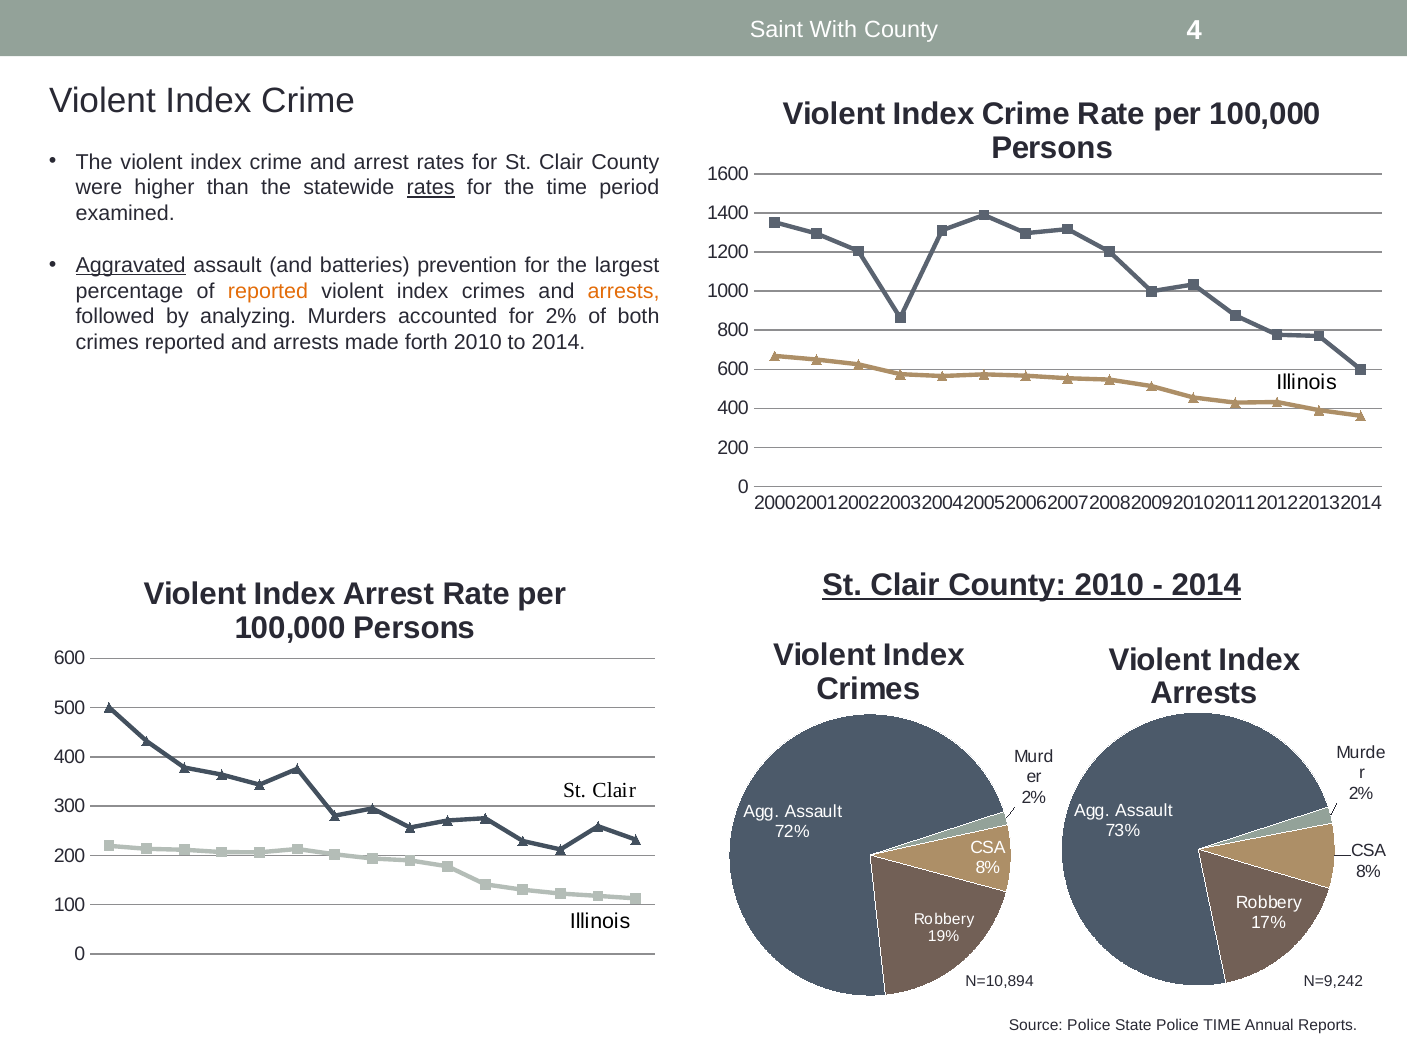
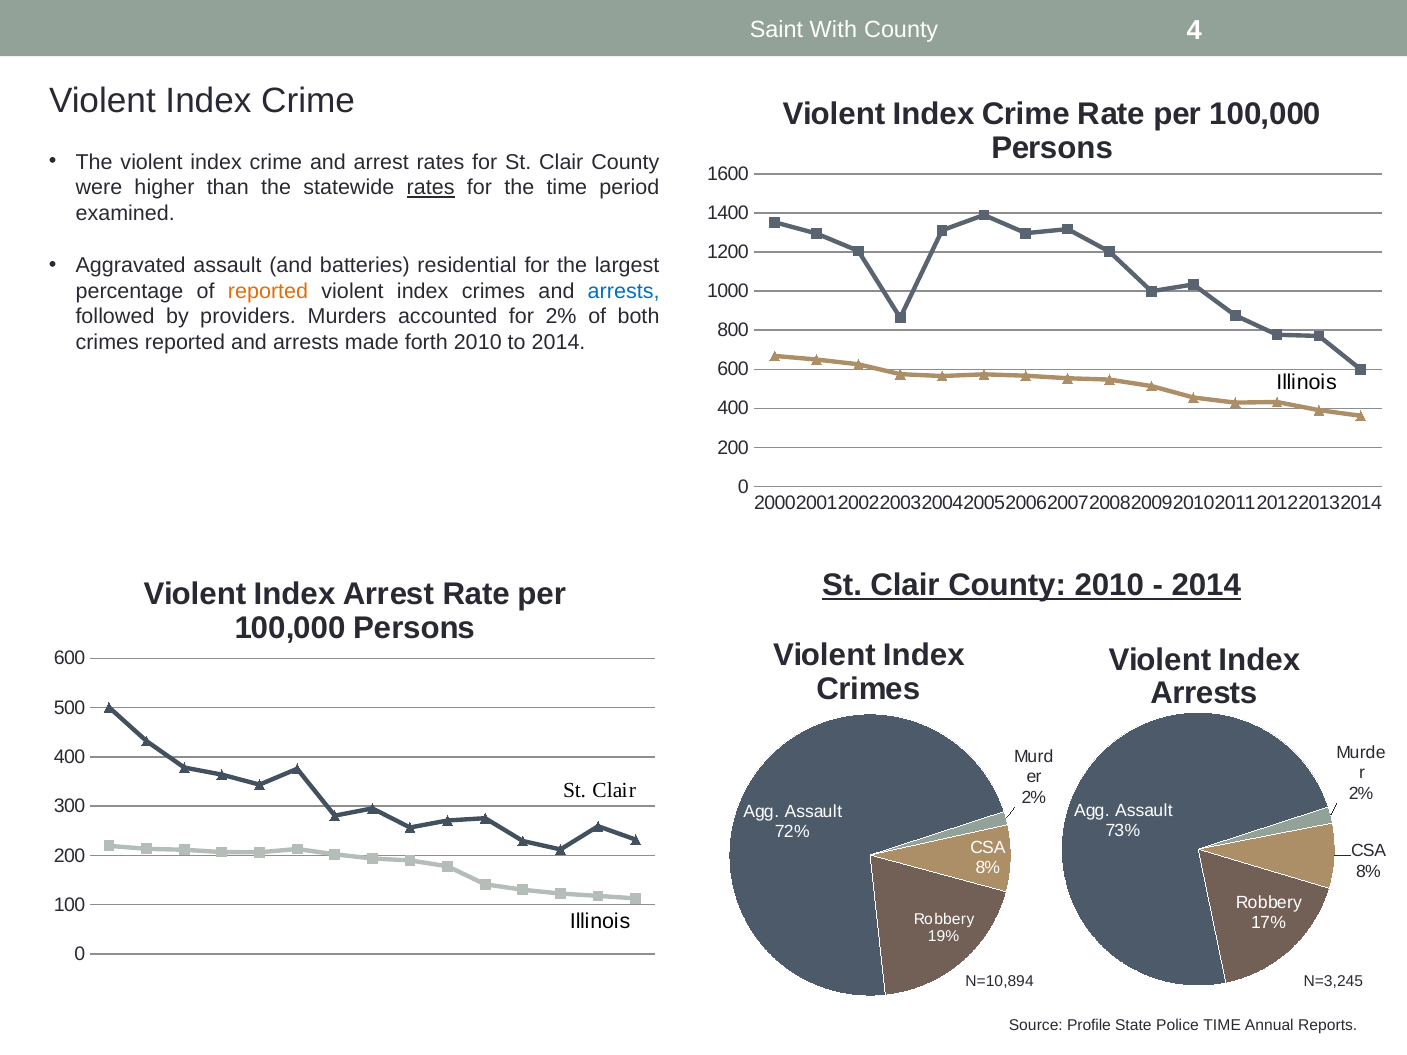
Aggravated underline: present -> none (131, 265)
prevention: prevention -> residential (467, 265)
arrests colour: orange -> blue (624, 291)
analyzing: analyzing -> providers (248, 317)
N=9,242: N=9,242 -> N=3,245 (1333, 981)
Source Police: Police -> Profile (1089, 1026)
